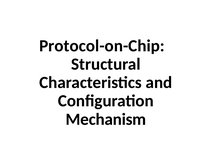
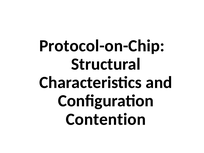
Mechanism: Mechanism -> Contention (106, 119)
